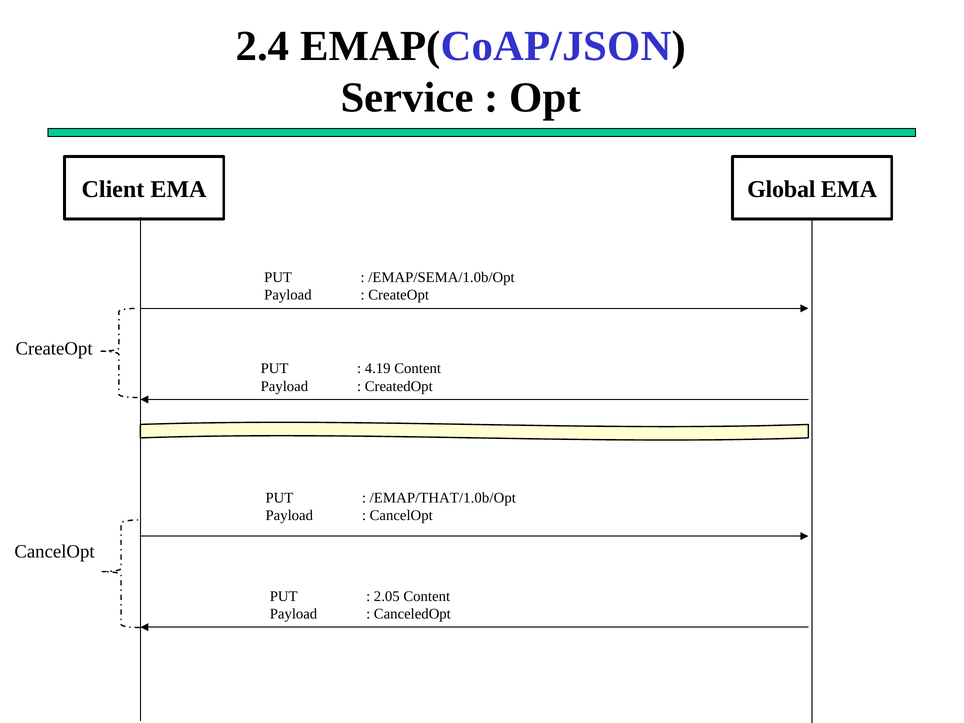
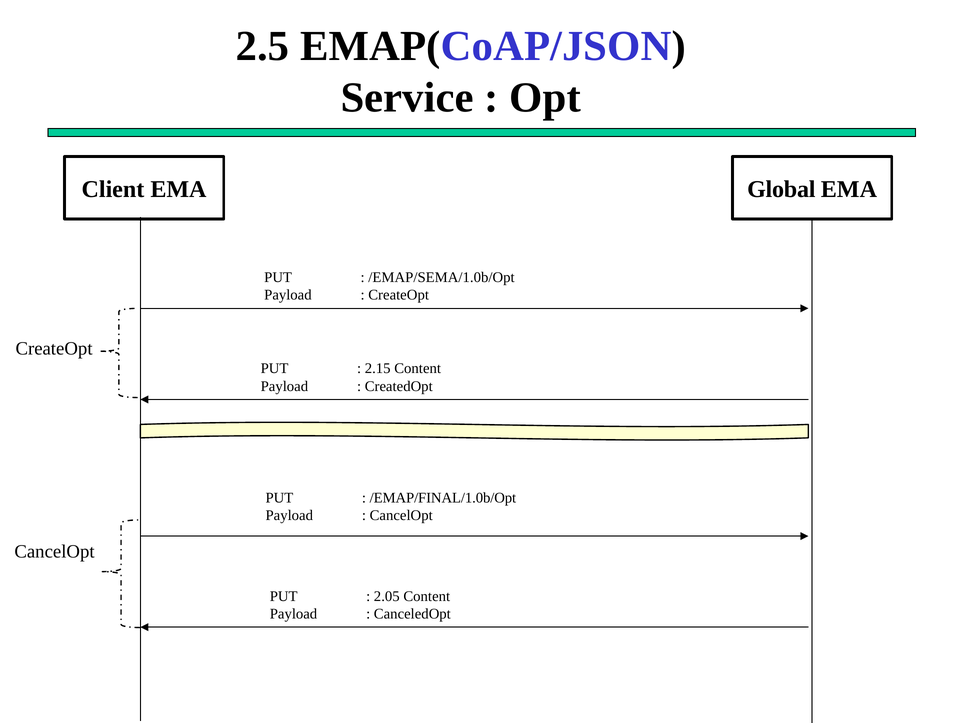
2.4: 2.4 -> 2.5 (263, 46)
4.19: 4.19 -> 2.15 (378, 369)
/EMAP/THAT/1.0b/Opt: /EMAP/THAT/1.0b/Opt -> /EMAP/FINAL/1.0b/Opt (443, 498)
